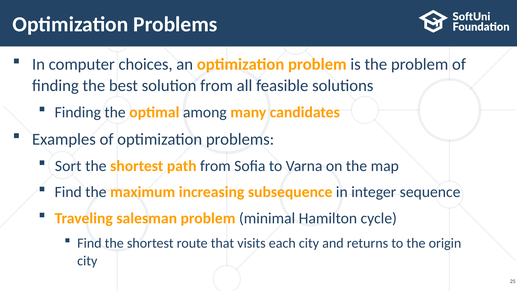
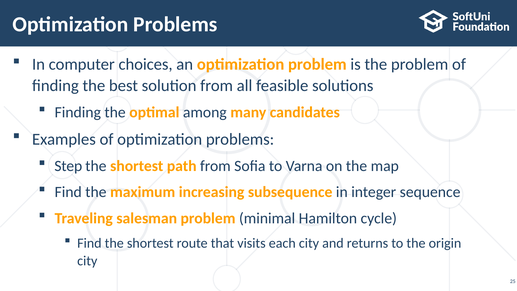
Sort: Sort -> Step (68, 166)
